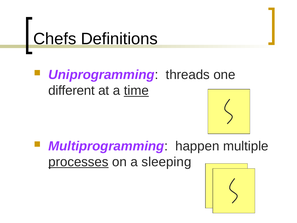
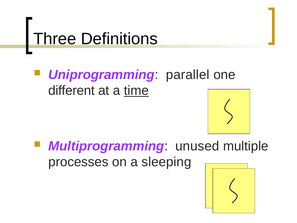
Chefs: Chefs -> Three (55, 39)
threads: threads -> parallel (188, 75)
happen: happen -> unused (197, 146)
processes underline: present -> none (78, 162)
